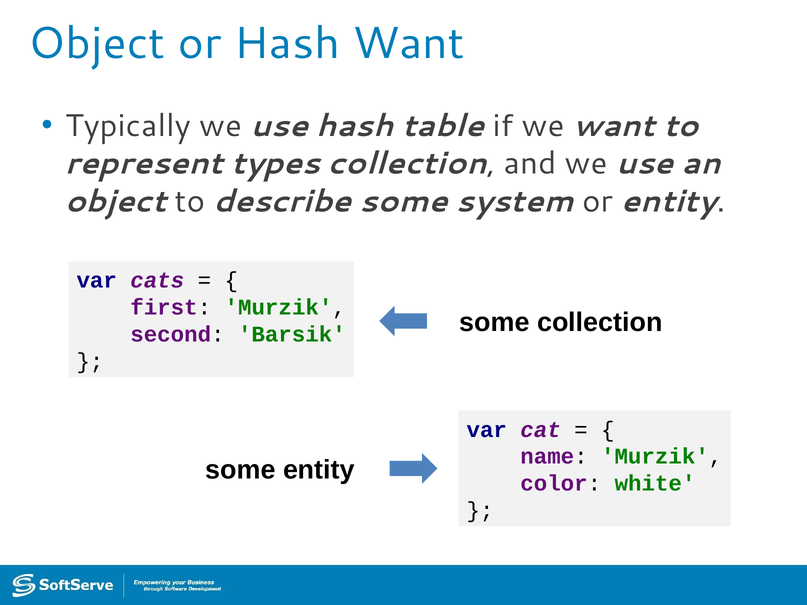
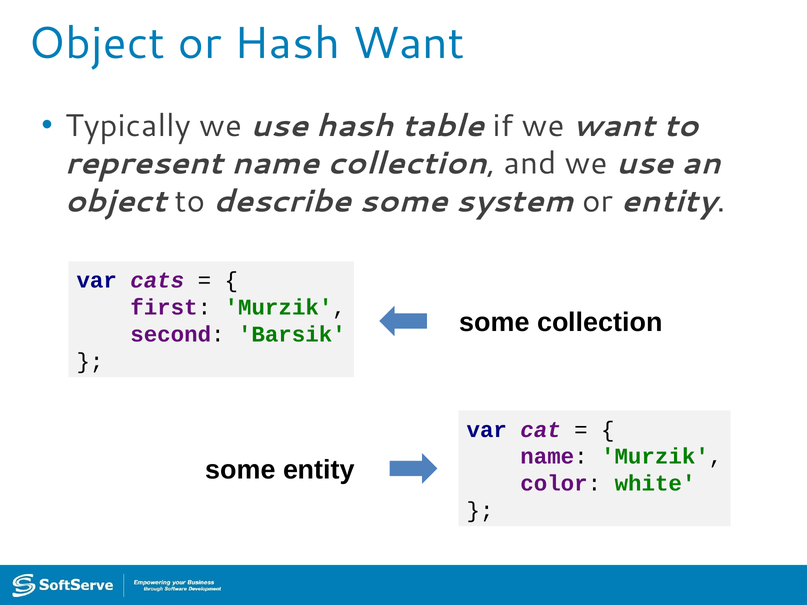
represent types: types -> name (275, 164)
